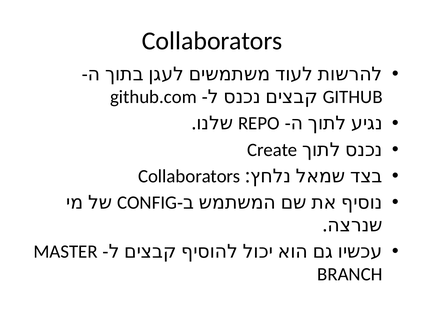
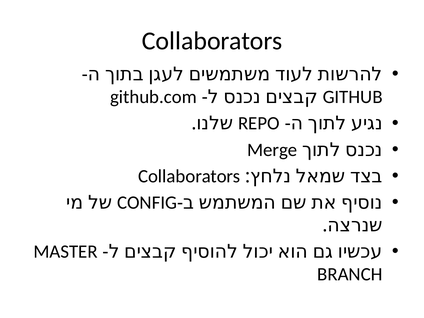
Create: Create -> Merge (272, 150)
